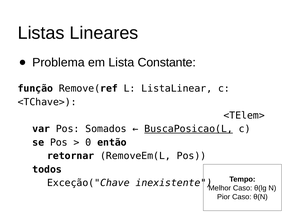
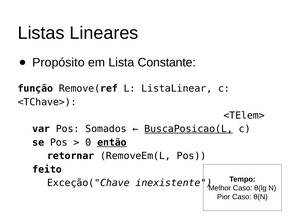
Problema: Problema -> Propósito (58, 63)
então underline: none -> present (112, 143)
todos: todos -> feito (47, 170)
